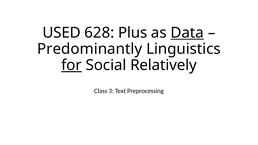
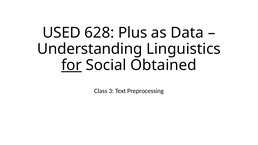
Data underline: present -> none (187, 33)
Predominantly: Predominantly -> Understanding (90, 49)
Relatively: Relatively -> Obtained (163, 65)
